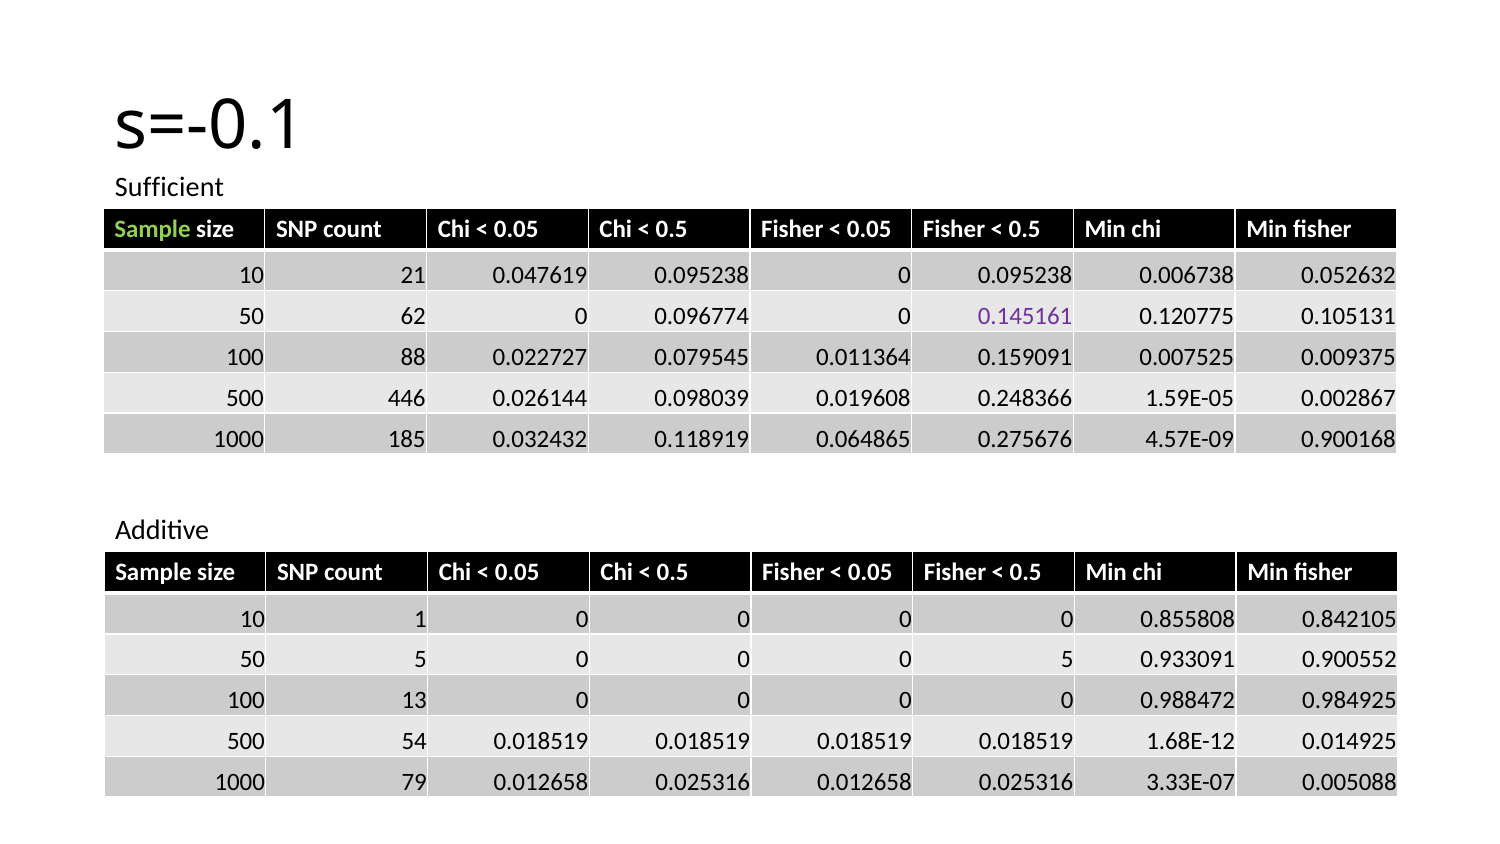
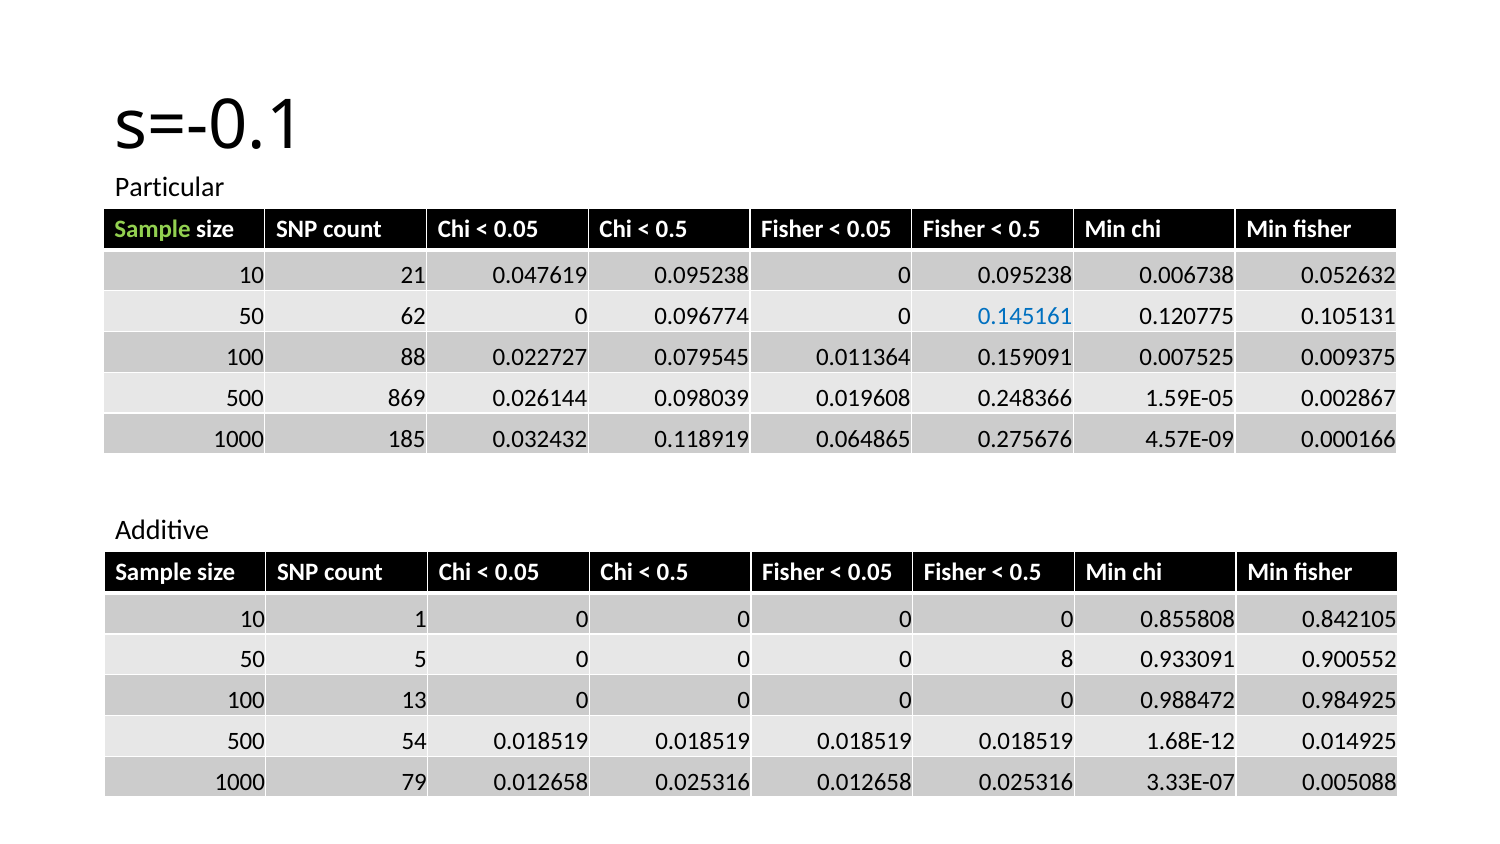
Sufficient: Sufficient -> Particular (170, 187)
0.145161 colour: purple -> blue (1025, 316)
446: 446 -> 869 (407, 398)
0.900168: 0.900168 -> 0.000166 (1348, 439)
0 5: 5 -> 8 (1067, 660)
